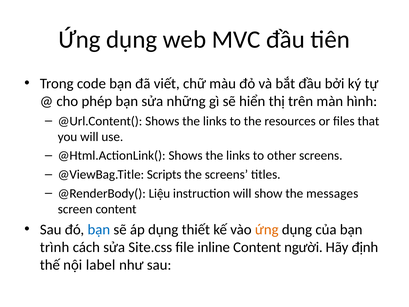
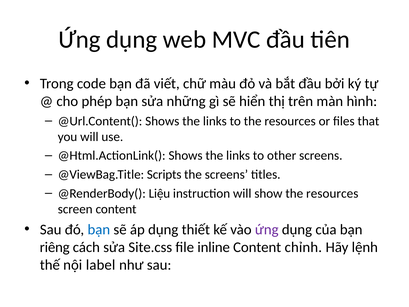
show the messages: messages -> resources (332, 193)
ứng colour: orange -> purple (267, 229)
trình: trình -> riêng (55, 247)
người: người -> chỉnh (303, 247)
định: định -> lệnh (365, 247)
